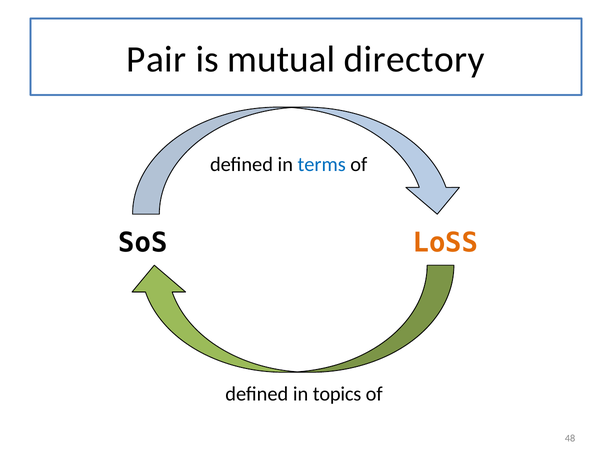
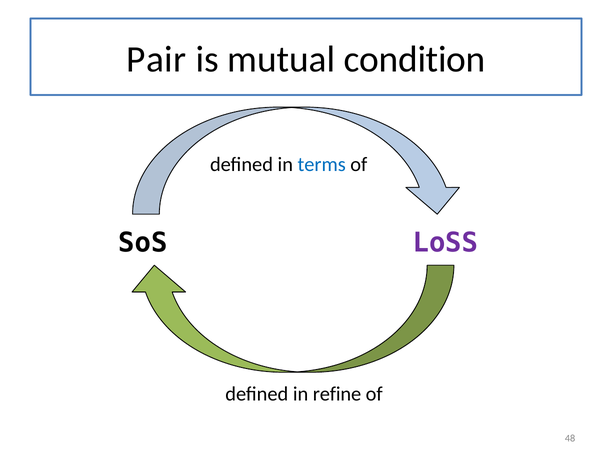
directory: directory -> condition (415, 59)
LoSS colour: orange -> purple (445, 243)
topics: topics -> refine (337, 394)
